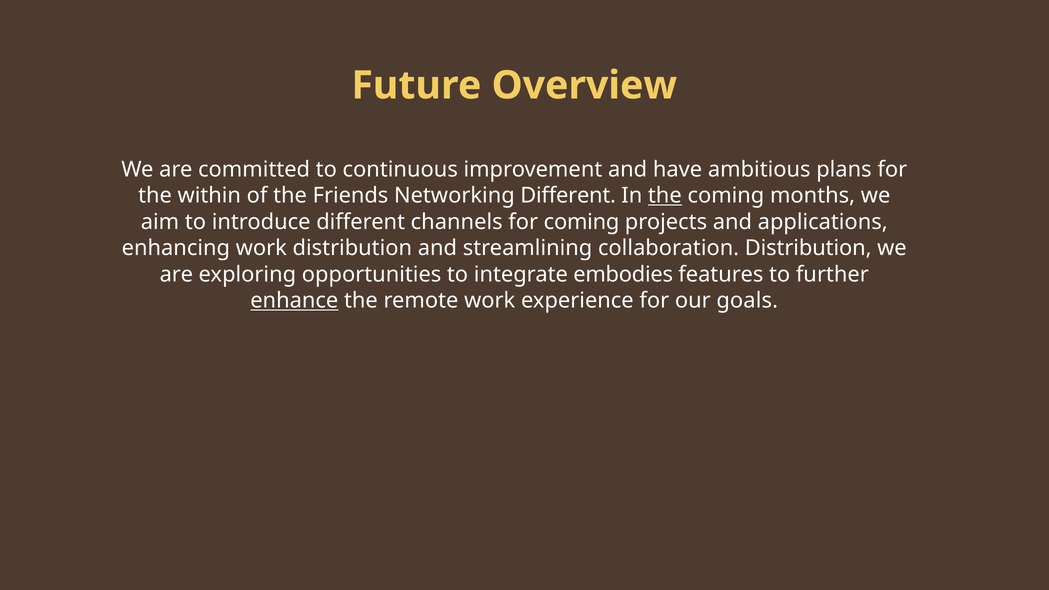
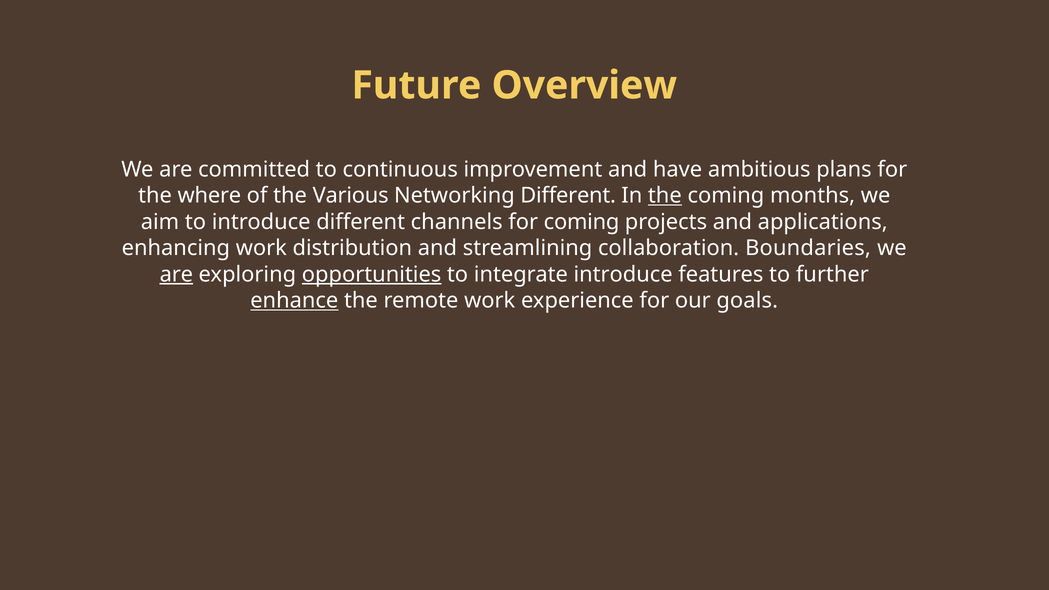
within: within -> where (209, 196)
Friends: Friends -> Various (351, 196)
collaboration Distribution: Distribution -> Boundaries (808, 248)
are underline: none -> present (176, 274)
opportunities underline: none -> present (372, 274)
integrate embodies: embodies -> introduce (623, 274)
